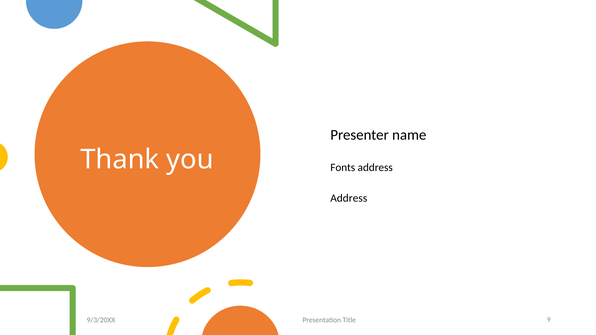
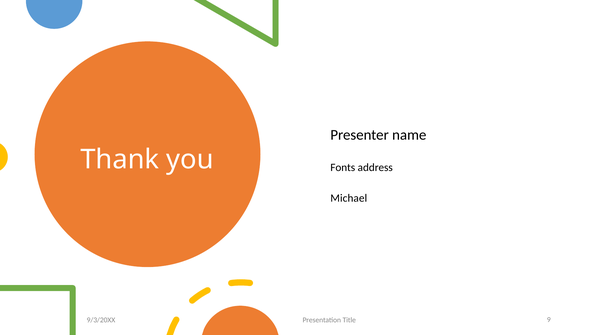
Address: Address -> Michael (349, 198)
